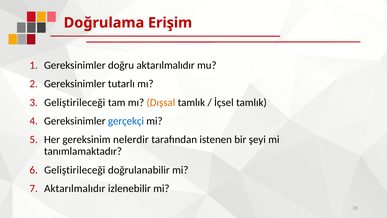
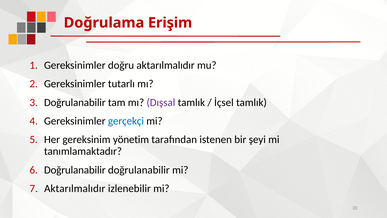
Geliştirileceği: Geliştirileceği -> Doğrulanabilir (75, 102)
Dışsal colour: orange -> purple (161, 102)
nelerdir: nelerdir -> yönetim (131, 139)
Geliştirileceği: Geliştirileceği -> Doğrulanabilir (75, 170)
